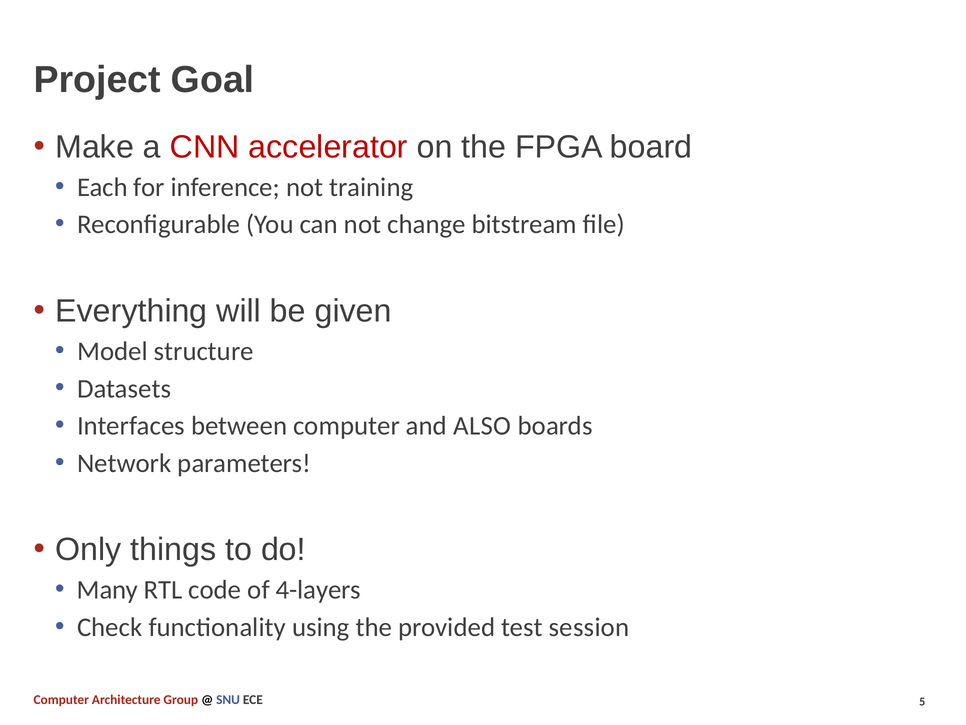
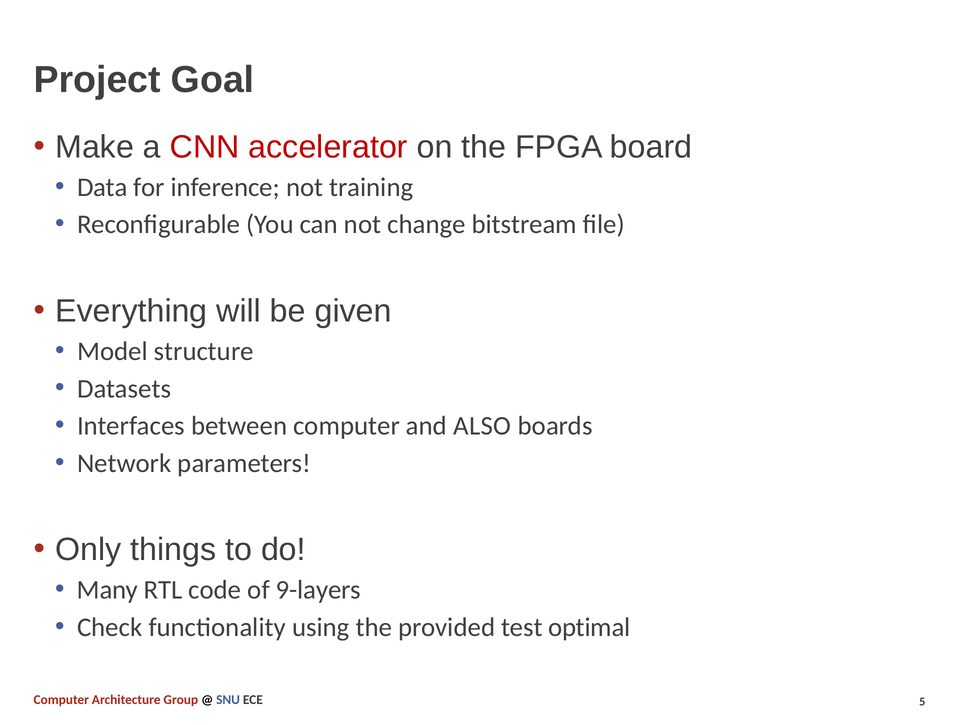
Each: Each -> Data (102, 187)
4-layers: 4-layers -> 9-layers (318, 590)
session: session -> optimal (589, 627)
